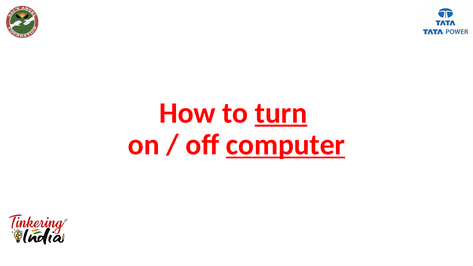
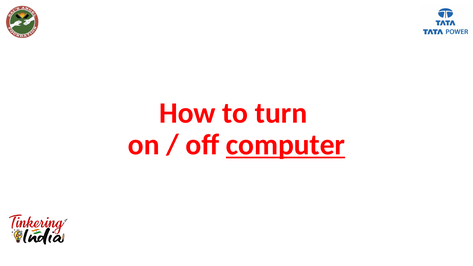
turn underline: present -> none (281, 113)
